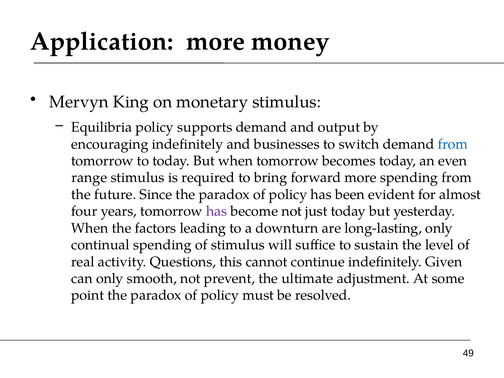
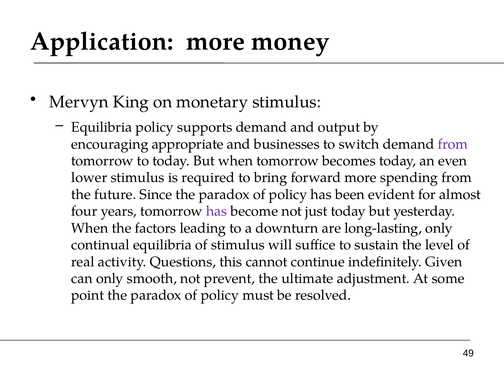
encouraging indefinitely: indefinitely -> appropriate (188, 144)
from colour: blue -> purple (453, 144)
range: range -> lower (89, 178)
continual spending: spending -> equilibria (162, 245)
